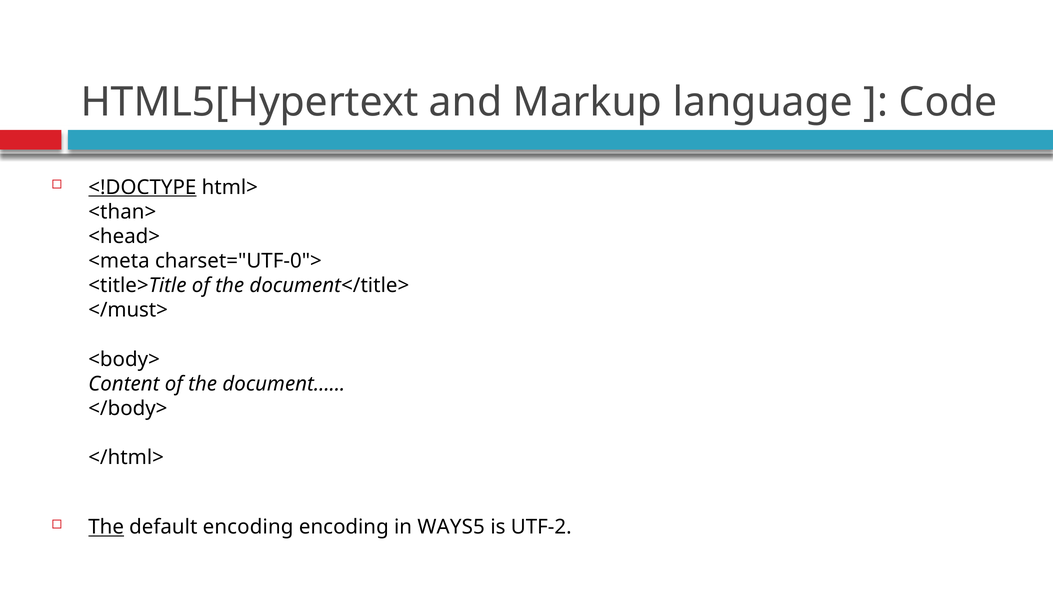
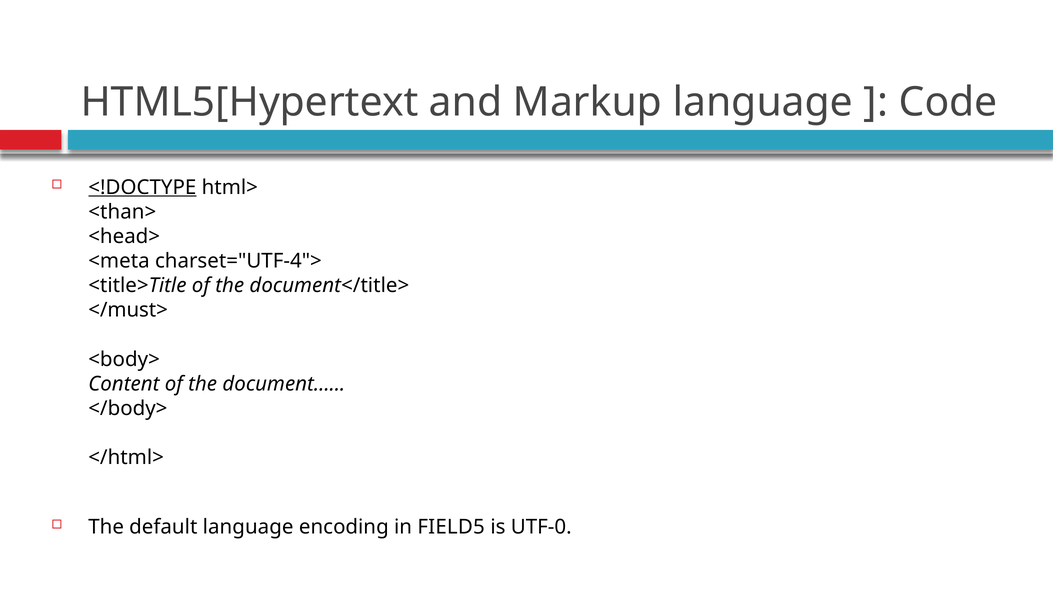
charset="UTF-0">: charset="UTF-0"> -> charset="UTF-4"> (238, 261)
The underline: present -> none (106, 527)
default encoding: encoding -> language (248, 527)
WAYS5: WAYS5 -> FIELD5 (451, 527)
UTF-2: UTF-2 -> UTF-0 (541, 527)
